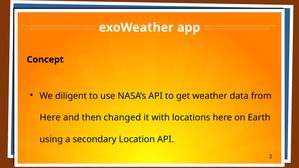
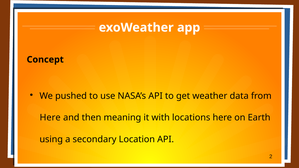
diligent: diligent -> pushed (71, 96)
changed: changed -> meaning (122, 118)
